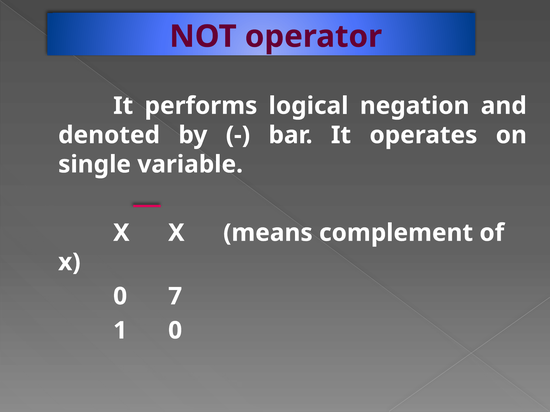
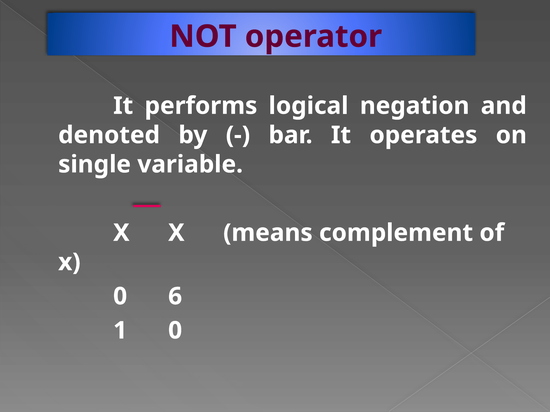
7: 7 -> 6 (175, 297)
